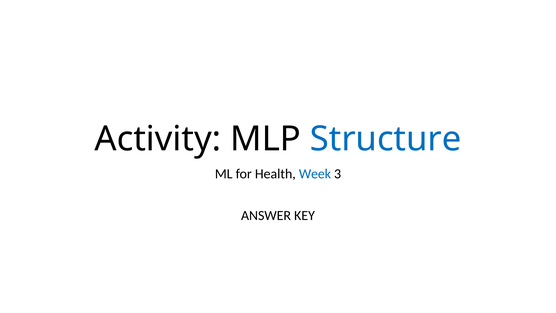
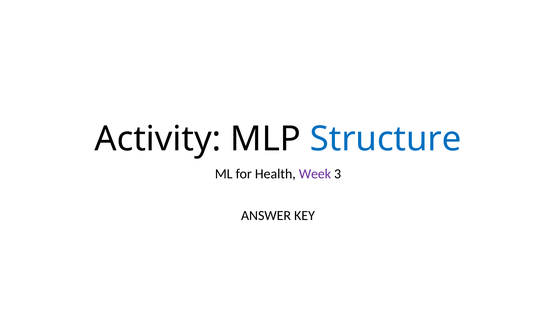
Week colour: blue -> purple (315, 174)
